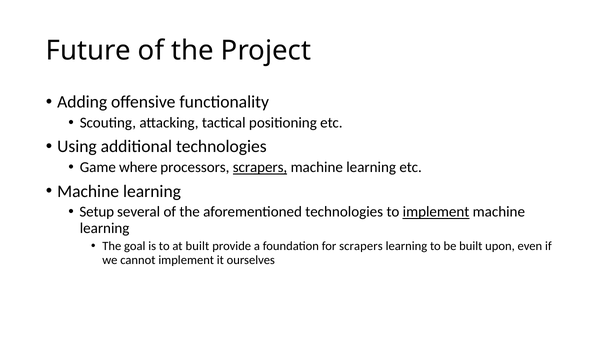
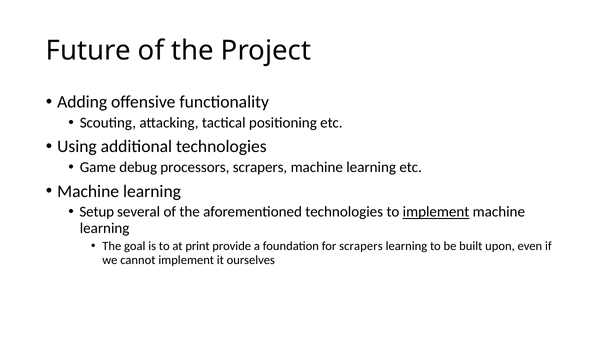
where: where -> debug (138, 167)
scrapers underline: present -> none (260, 167)
at built: built -> print (198, 246)
